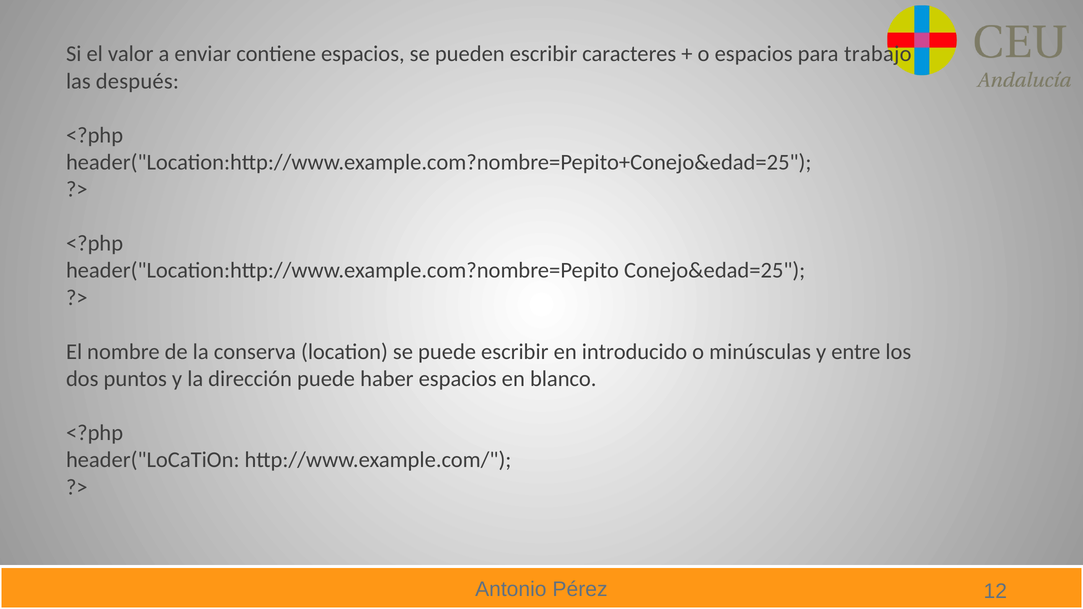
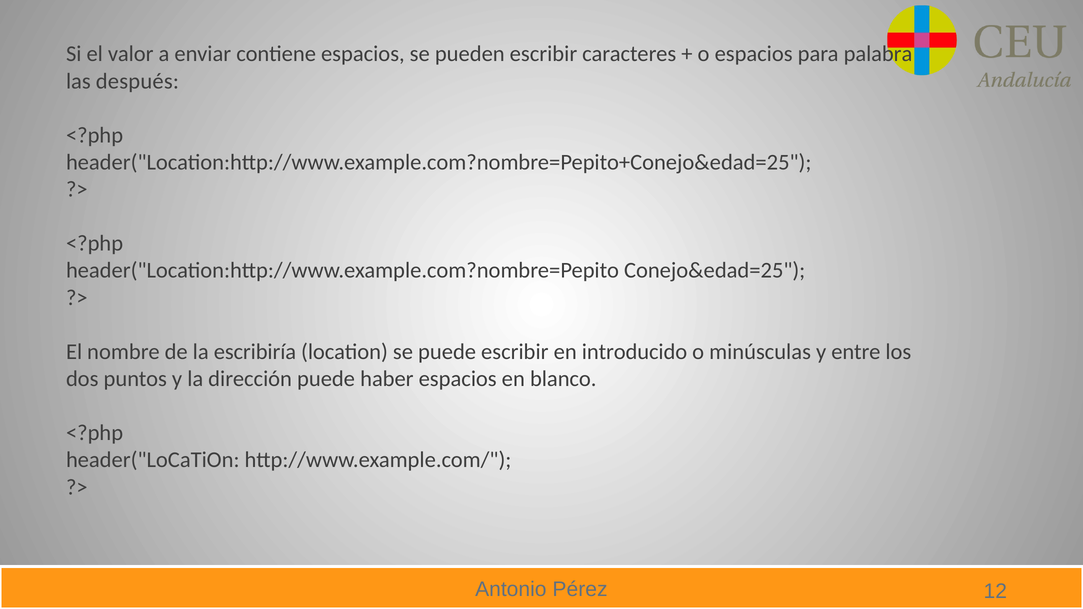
trabajo: trabajo -> palabra (878, 54)
conserva: conserva -> escribiría (255, 352)
